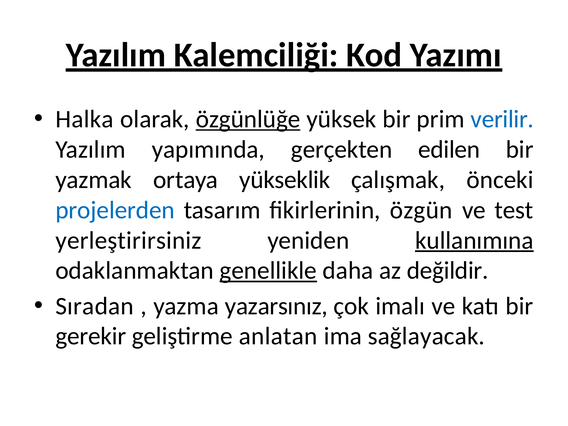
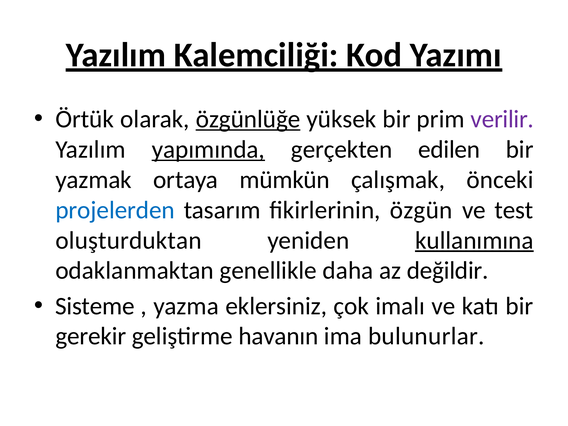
Halka: Halka -> Örtük (85, 119)
verilir colour: blue -> purple (502, 119)
yapımında underline: none -> present (208, 149)
yükseklik: yükseklik -> mümkün (285, 180)
yerleştirirsiniz: yerleştirirsiniz -> oluşturduktan (129, 240)
genellikle underline: present -> none (268, 271)
Sıradan: Sıradan -> Sisteme (95, 306)
yazarsınız: yazarsınız -> eklersiniz (276, 306)
anlatan: anlatan -> havanın (278, 336)
sağlayacak: sağlayacak -> bulunurlar (426, 336)
